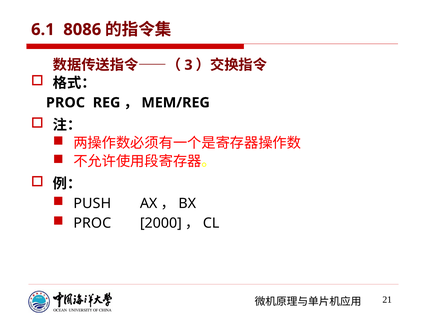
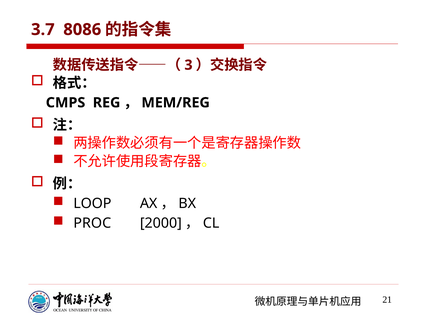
6.1: 6.1 -> 3.7 (43, 30)
PROC: PROC -> CMPS (66, 103)
PUSH: PUSH -> LOOP (92, 204)
